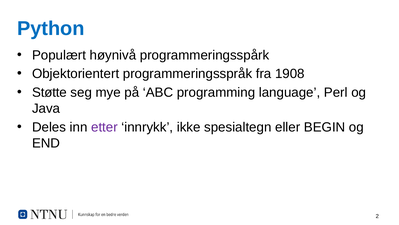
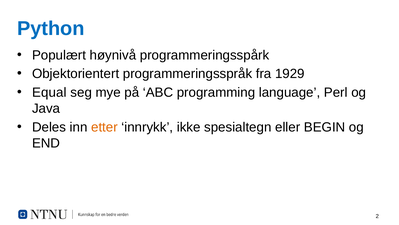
1908: 1908 -> 1929 (290, 74)
Støtte: Støtte -> Equal (49, 92)
etter colour: purple -> orange (104, 127)
